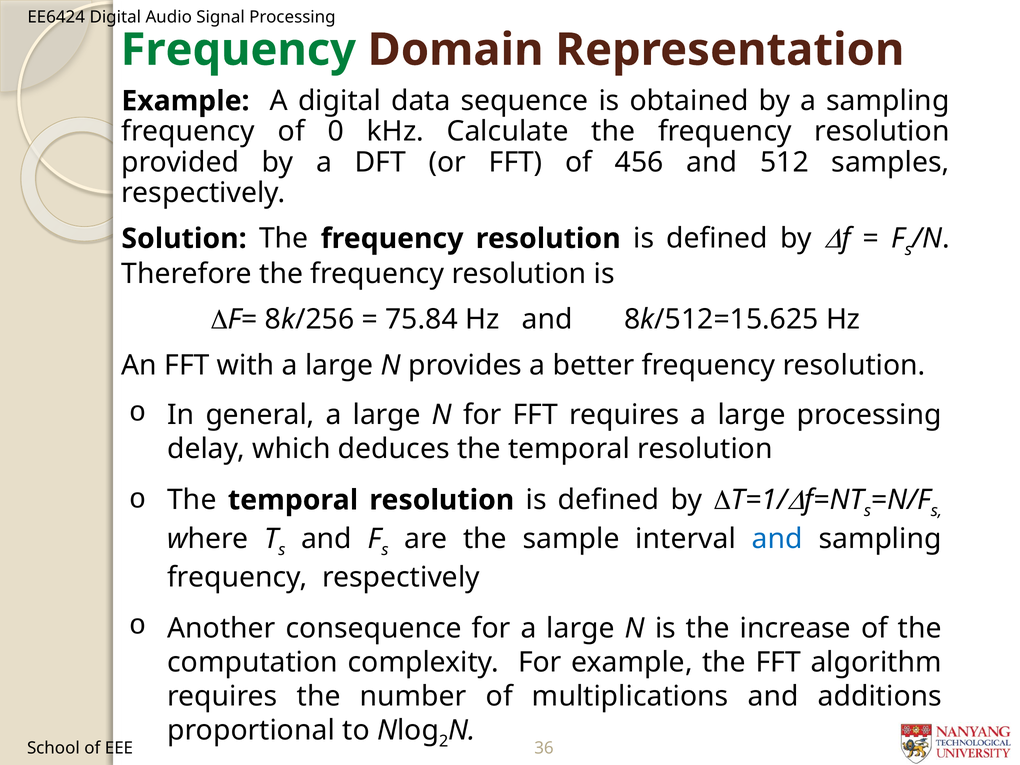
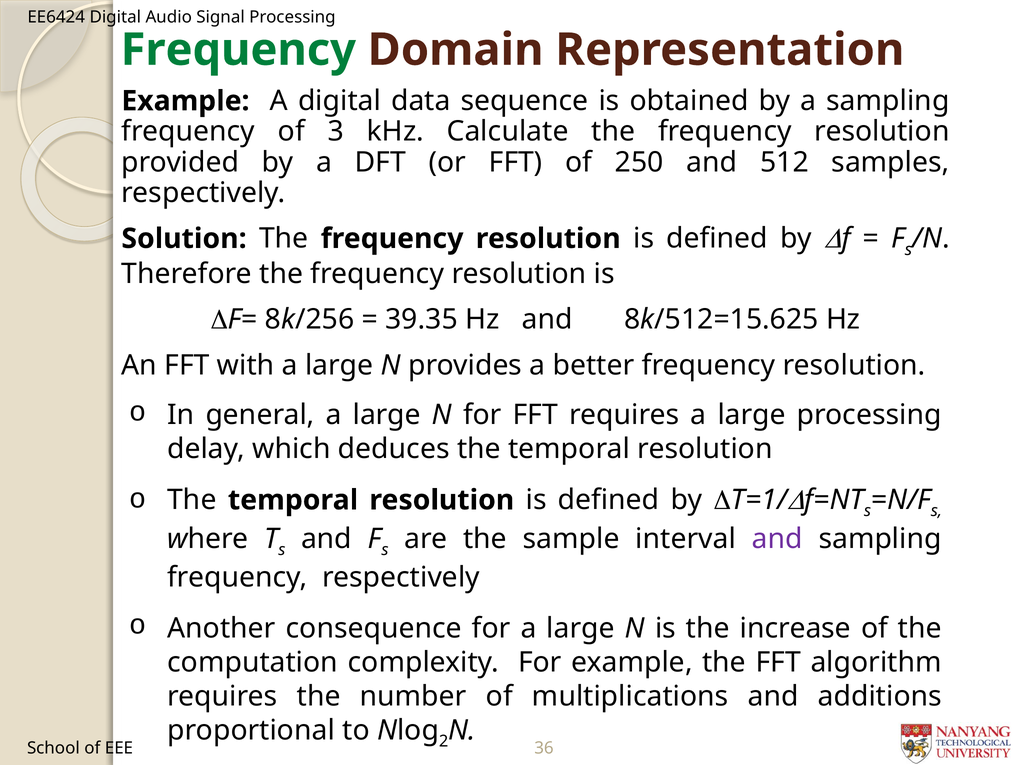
0: 0 -> 3 (336, 132)
456: 456 -> 250 (639, 162)
75.84: 75.84 -> 39.35 (422, 320)
and colour: blue -> purple (777, 539)
